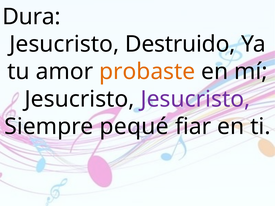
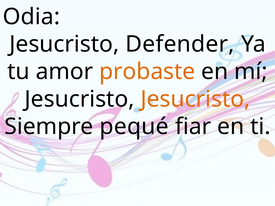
Dura: Dura -> Odia (31, 17)
Destruido: Destruido -> Defender (180, 44)
Jesucristo colour: purple -> orange (195, 99)
